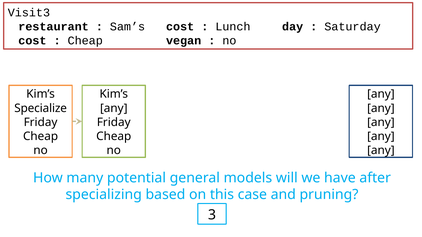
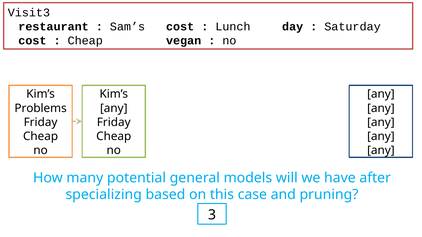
Specialize: Specialize -> Problems (41, 108)
